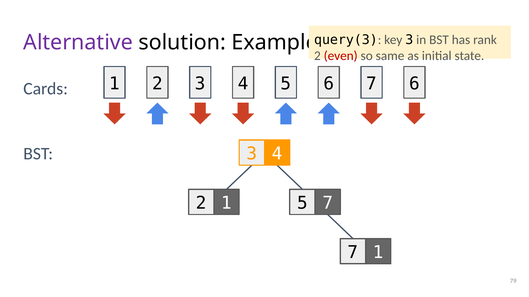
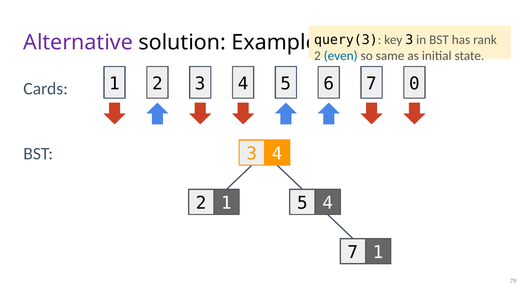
even colour: red -> blue (341, 56)
7 6: 6 -> 0 (414, 84)
5 7: 7 -> 4 (328, 203)
